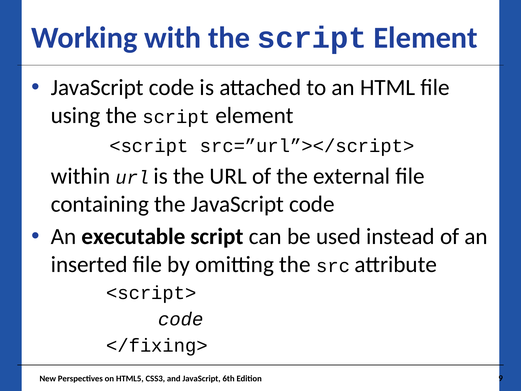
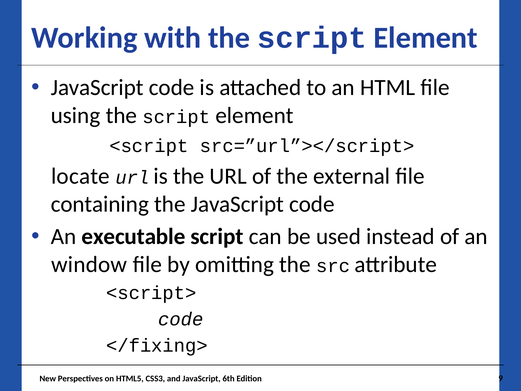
within: within -> locate (80, 176)
inserted: inserted -> window (89, 264)
